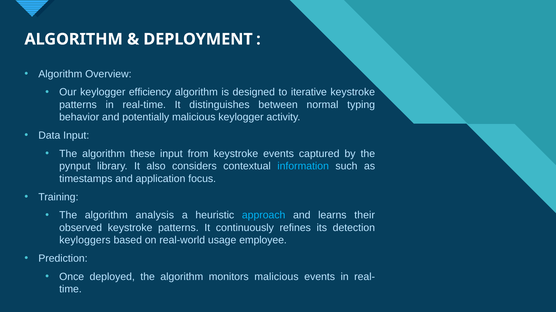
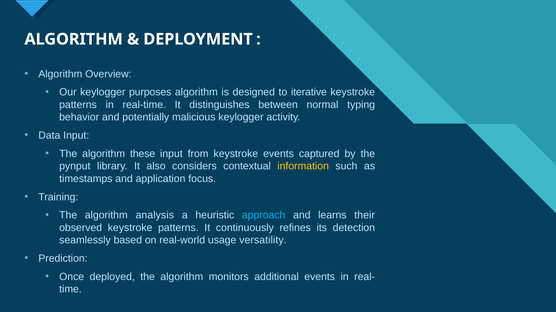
efficiency: efficiency -> purposes (150, 92)
information colour: light blue -> yellow (303, 167)
keyloggers: keyloggers -> seamlessly (85, 241)
employee: employee -> versatility (263, 241)
monitors malicious: malicious -> additional (277, 277)
